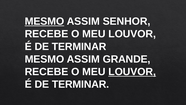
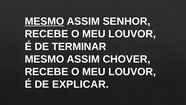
GRANDE: GRANDE -> CHOVER (127, 59)
LOUVOR underline: present -> none (132, 71)
TERMINAR: TERMINAR -> EXPLICAR (80, 84)
